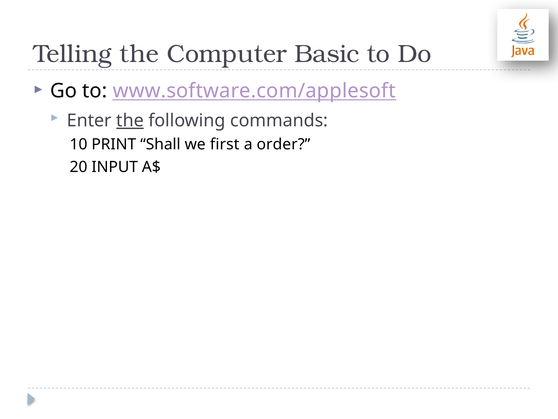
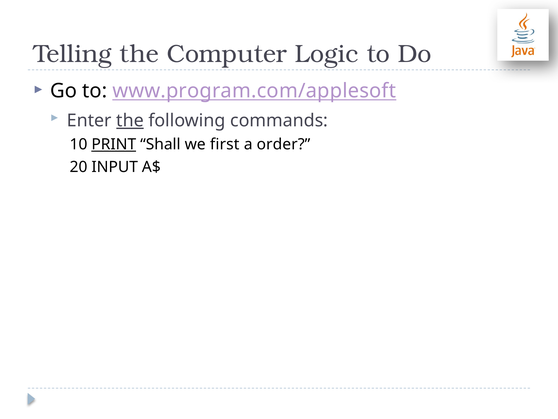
Basic: Basic -> Logic (327, 54)
www.software.com/applesoft: www.software.com/applesoft -> www.program.com/applesoft (254, 91)
PRINT underline: none -> present (114, 144)
